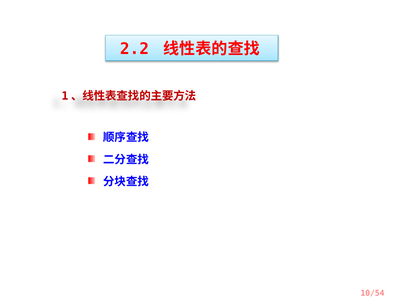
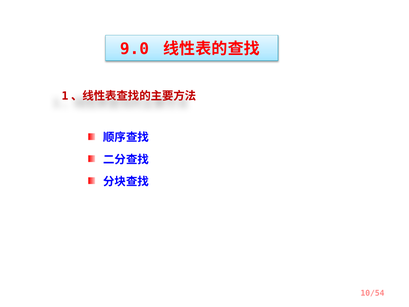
2.2: 2.2 -> 9.0 (134, 49)
